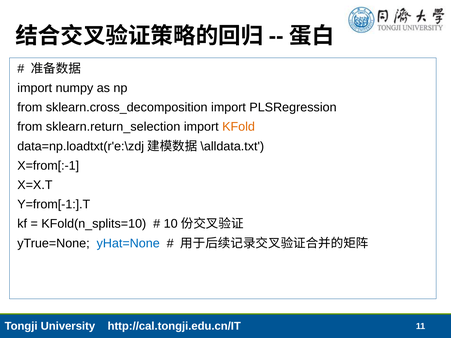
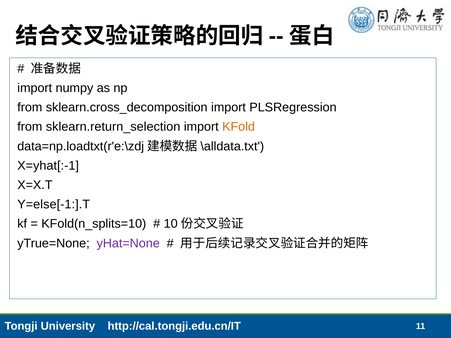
X=from[:-1: X=from[:-1 -> X=yhat[:-1 (48, 166)
Y=from[-1:].T: Y=from[-1:].T -> Y=else[-1:].T (54, 205)
yHat=None colour: blue -> purple (128, 243)
